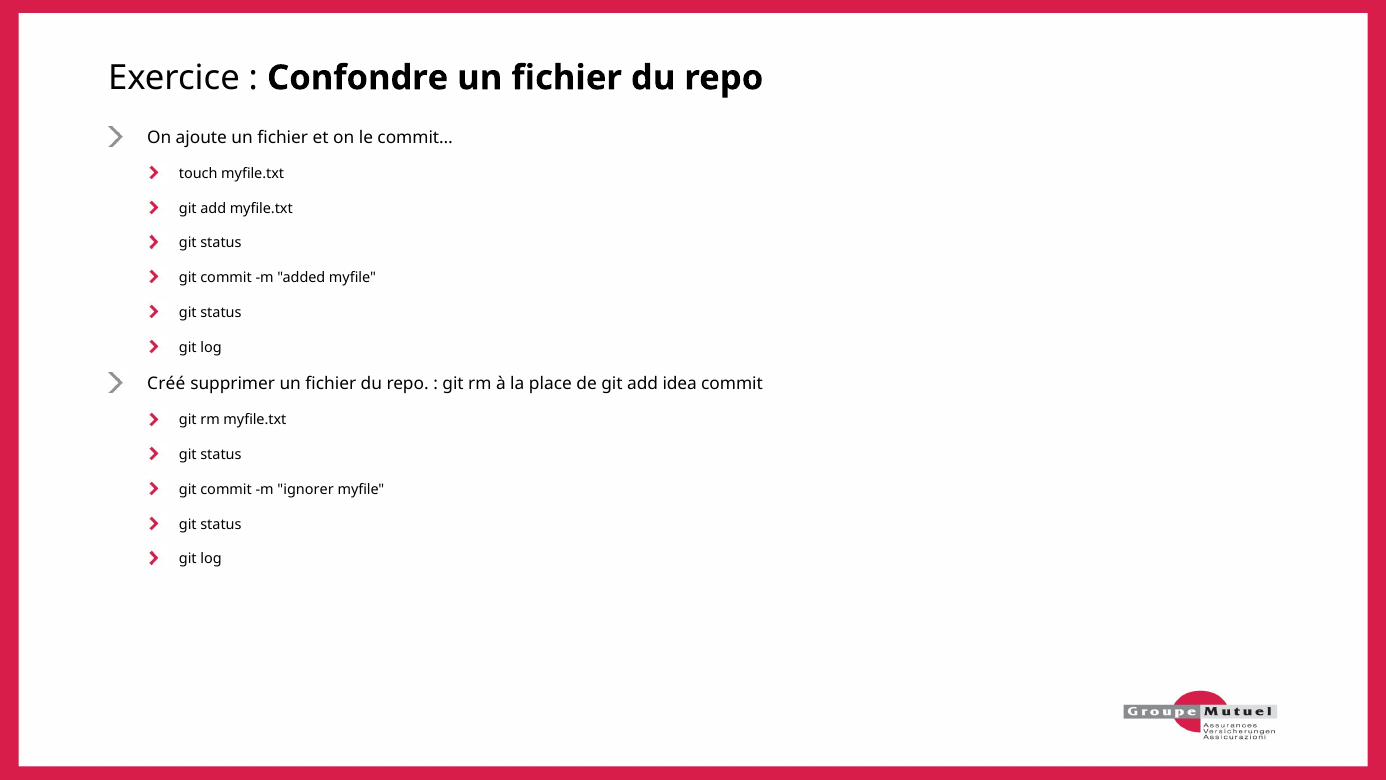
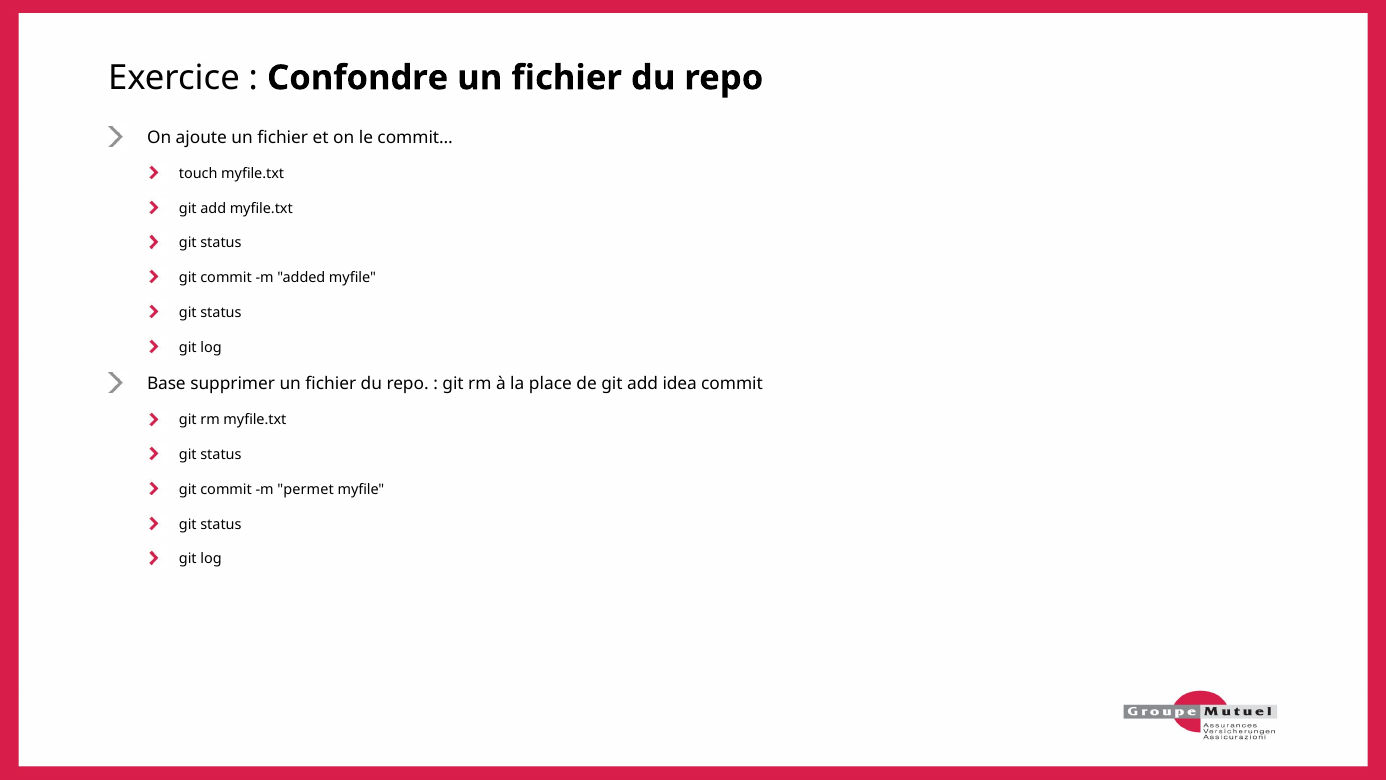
Créé: Créé -> Base (166, 384)
ignorer: ignorer -> permet (306, 489)
